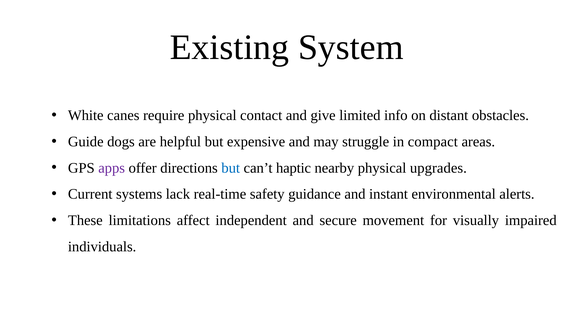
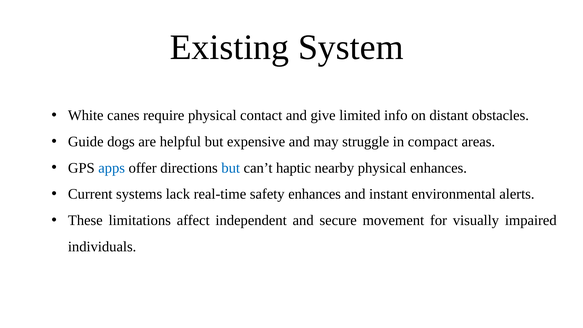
apps colour: purple -> blue (112, 168)
physical upgrades: upgrades -> enhances (438, 168)
safety guidance: guidance -> enhances (315, 194)
